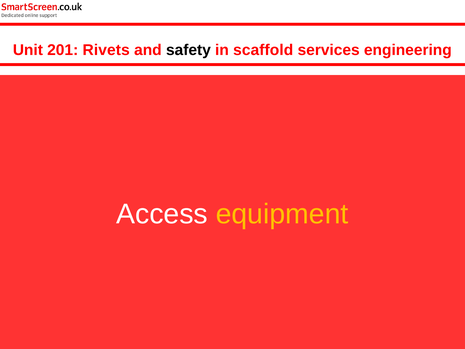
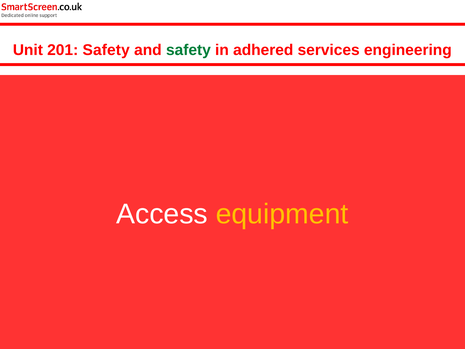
201 Rivets: Rivets -> Safety (106, 50)
safety colour: black -> green (188, 50)
scaffold: scaffold -> adhered (263, 50)
